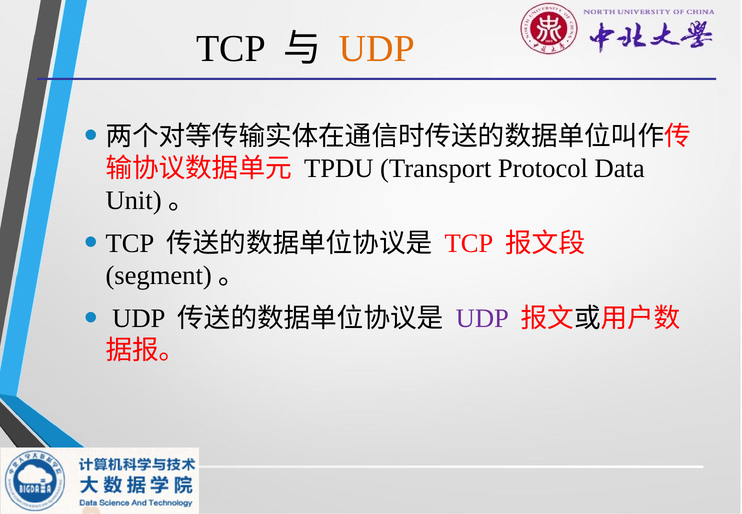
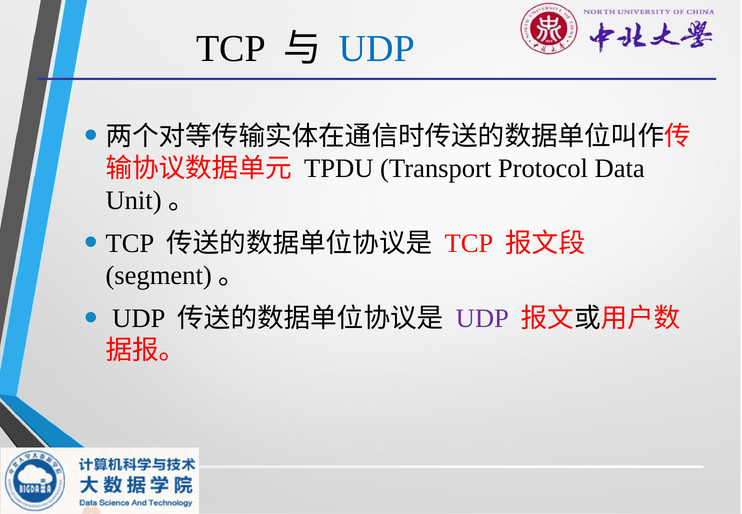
UDP colour: orange -> blue (377, 48)
